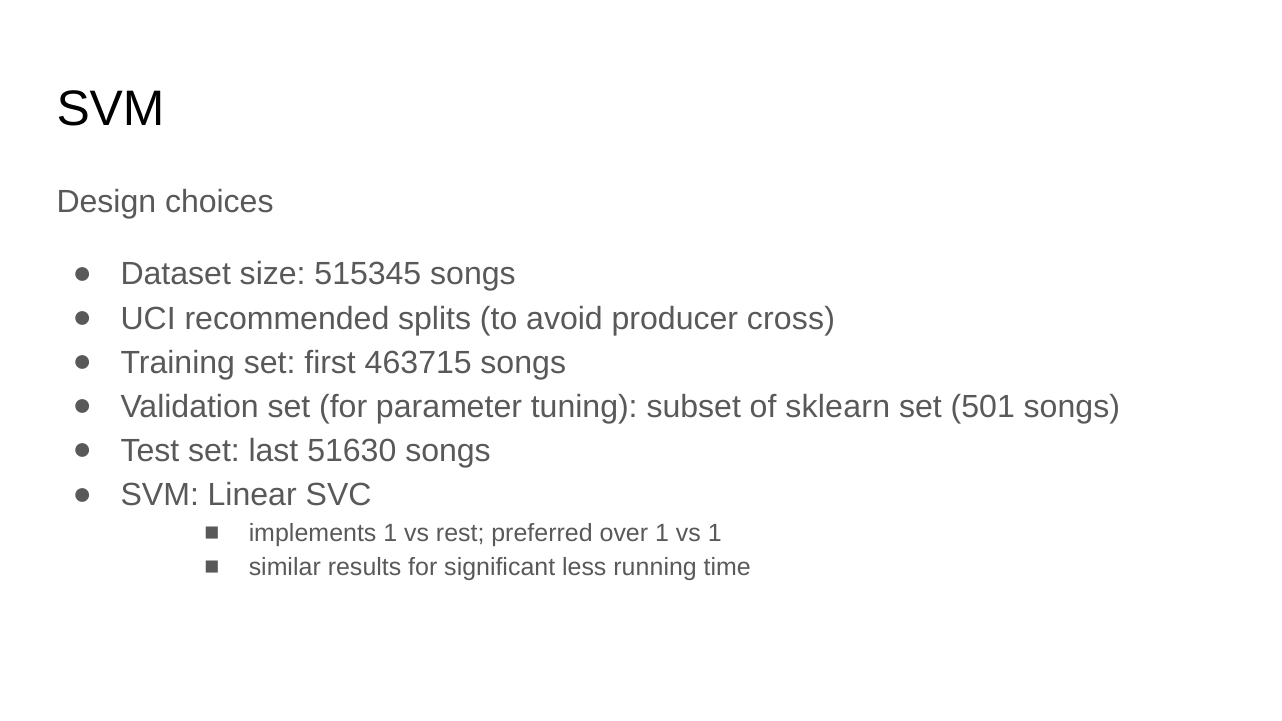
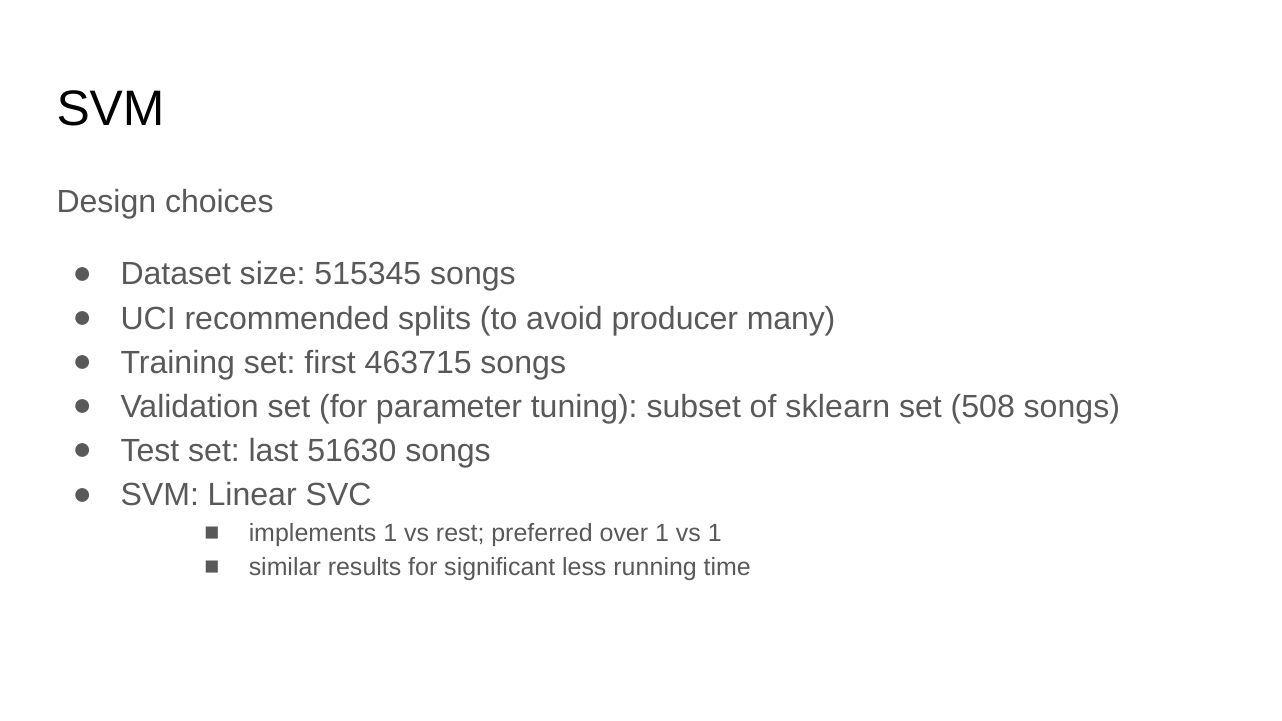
cross: cross -> many (791, 319)
501: 501 -> 508 (983, 407)
